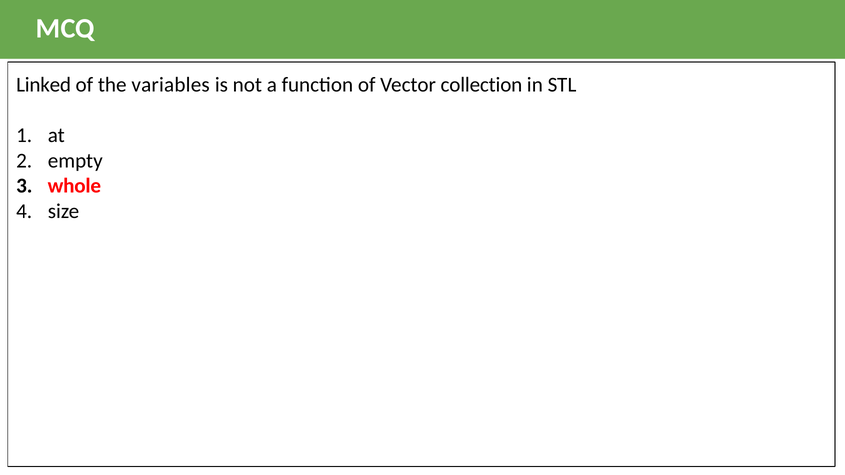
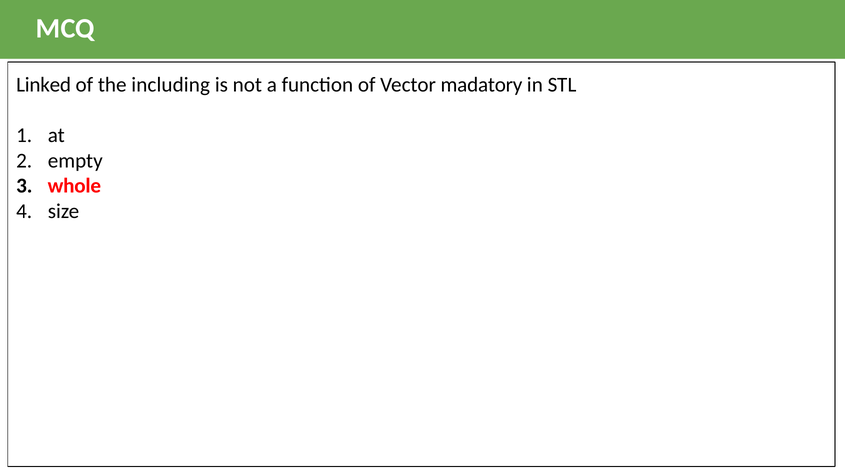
variables: variables -> including (171, 85)
collection: collection -> madatory (481, 85)
